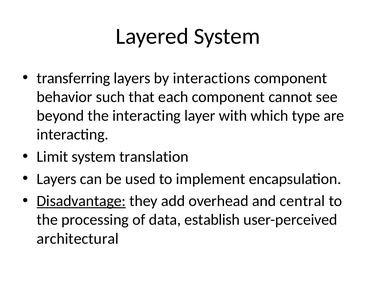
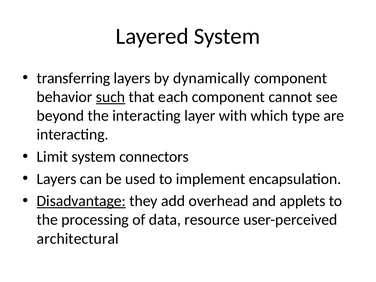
interactions: interactions -> dynamically (212, 78)
such underline: none -> present (111, 97)
translation: translation -> connectors (154, 157)
central: central -> applets (303, 201)
establish: establish -> resource (212, 220)
